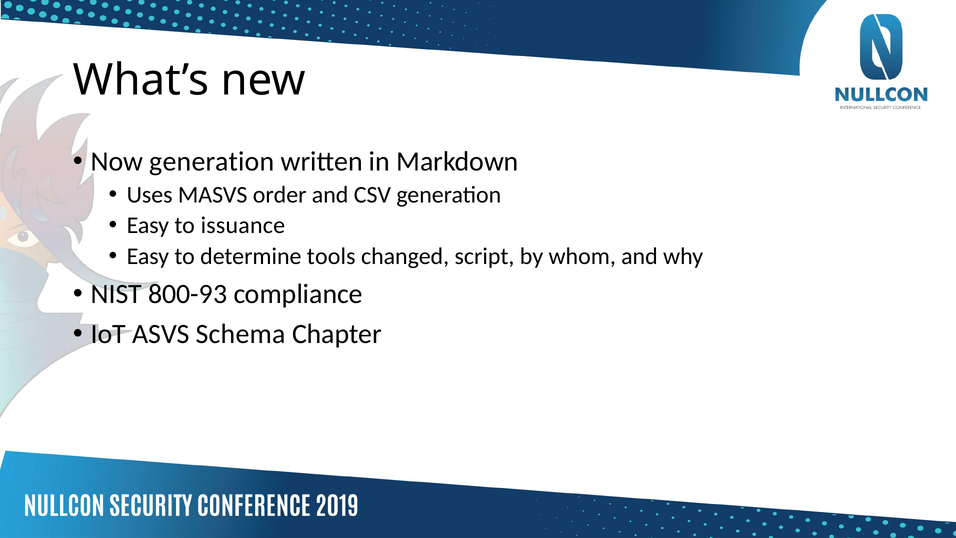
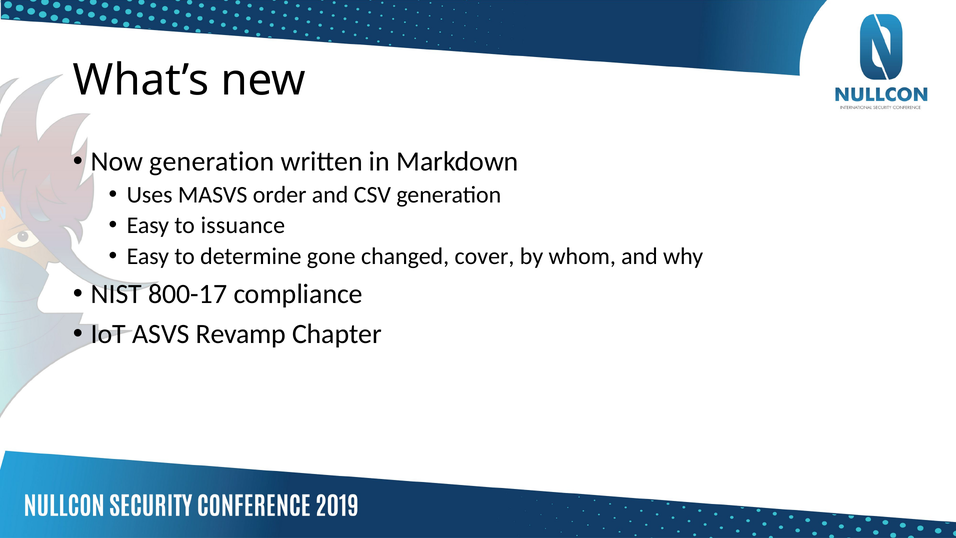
tools: tools -> gone (331, 256)
script: script -> cover (484, 256)
800-93: 800-93 -> 800-17 (188, 294)
Schema: Schema -> Revamp (241, 334)
